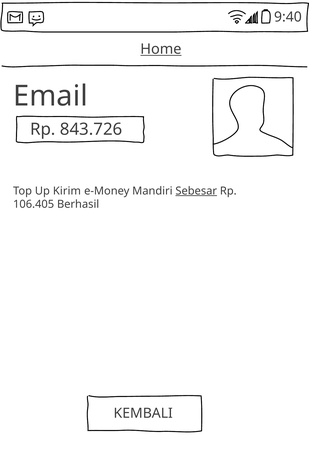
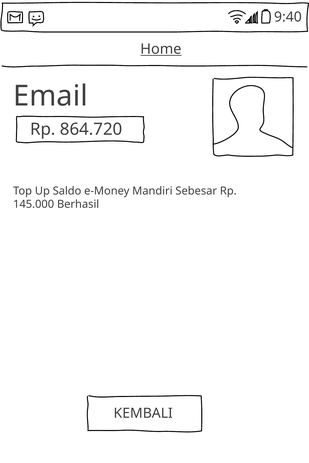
843.726: 843.726 -> 864.720 (91, 130)
Kirim: Kirim -> Saldo (67, 191)
Sebesar underline: present -> none (196, 191)
106.405: 106.405 -> 145.000 (34, 204)
